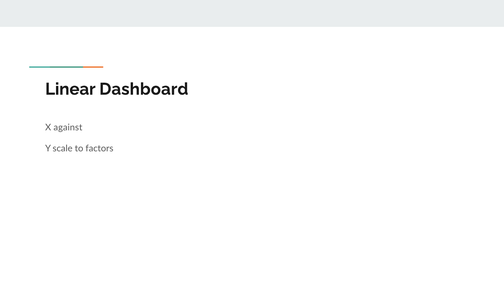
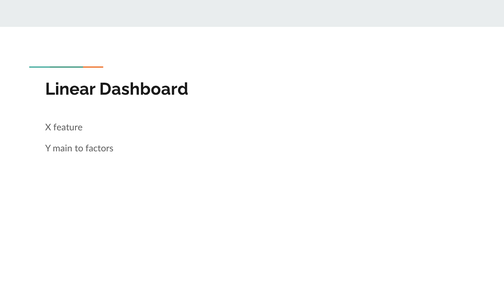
against: against -> feature (68, 127)
scale: scale -> main (63, 148)
